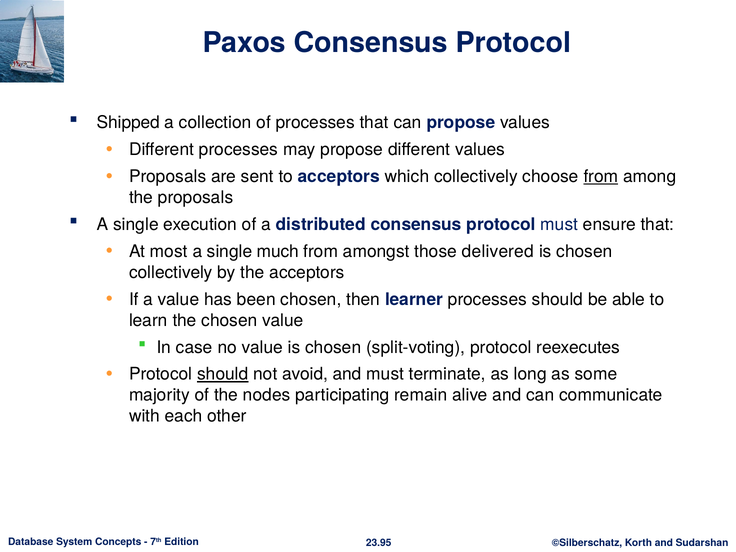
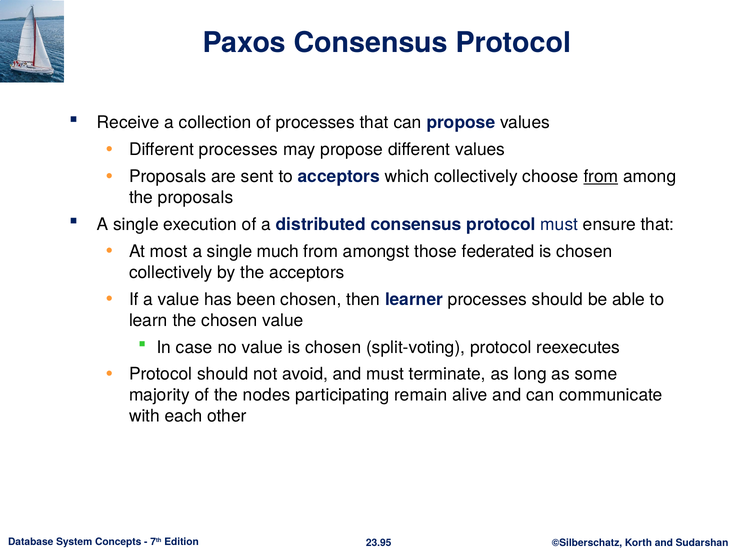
Shipped: Shipped -> Receive (128, 123)
delivered: delivered -> federated (498, 252)
should underline: present -> none (223, 374)
